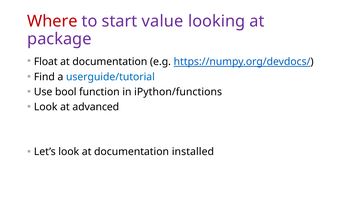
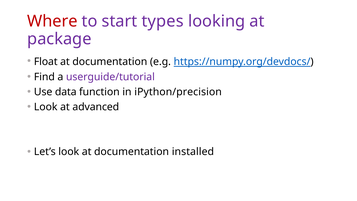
value: value -> types (163, 21)
userguide/tutorial colour: blue -> purple (110, 77)
bool: bool -> data (66, 92)
iPython/functions: iPython/functions -> iPython/precision (178, 92)
